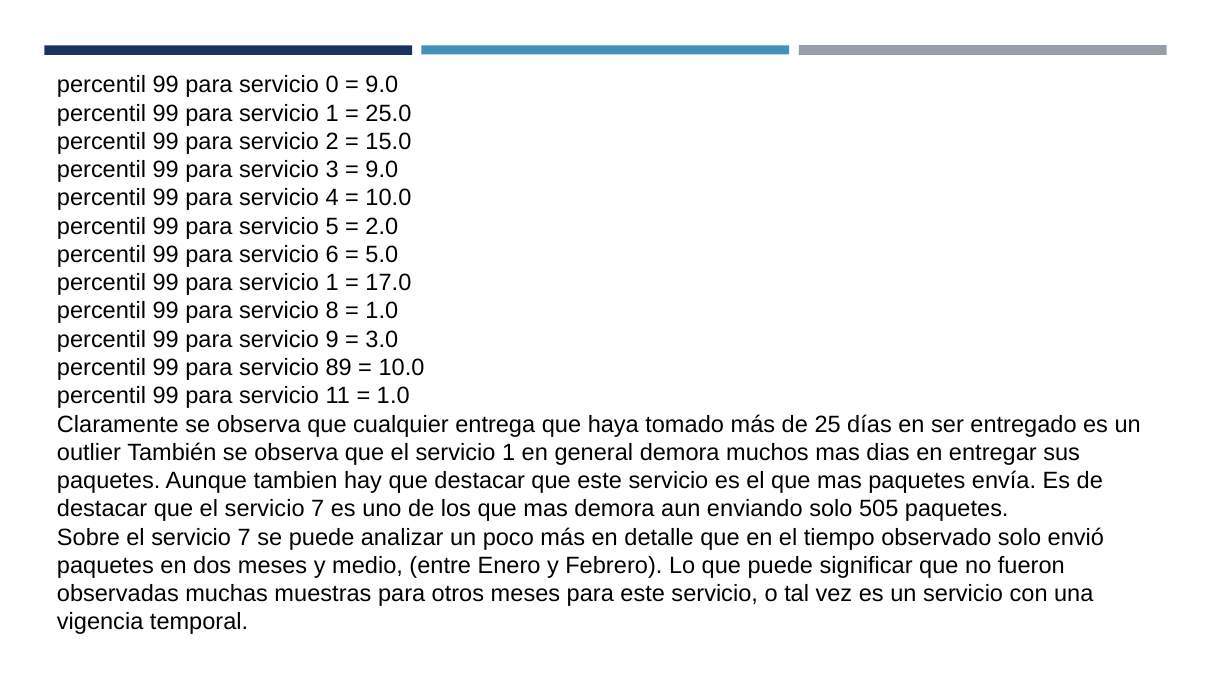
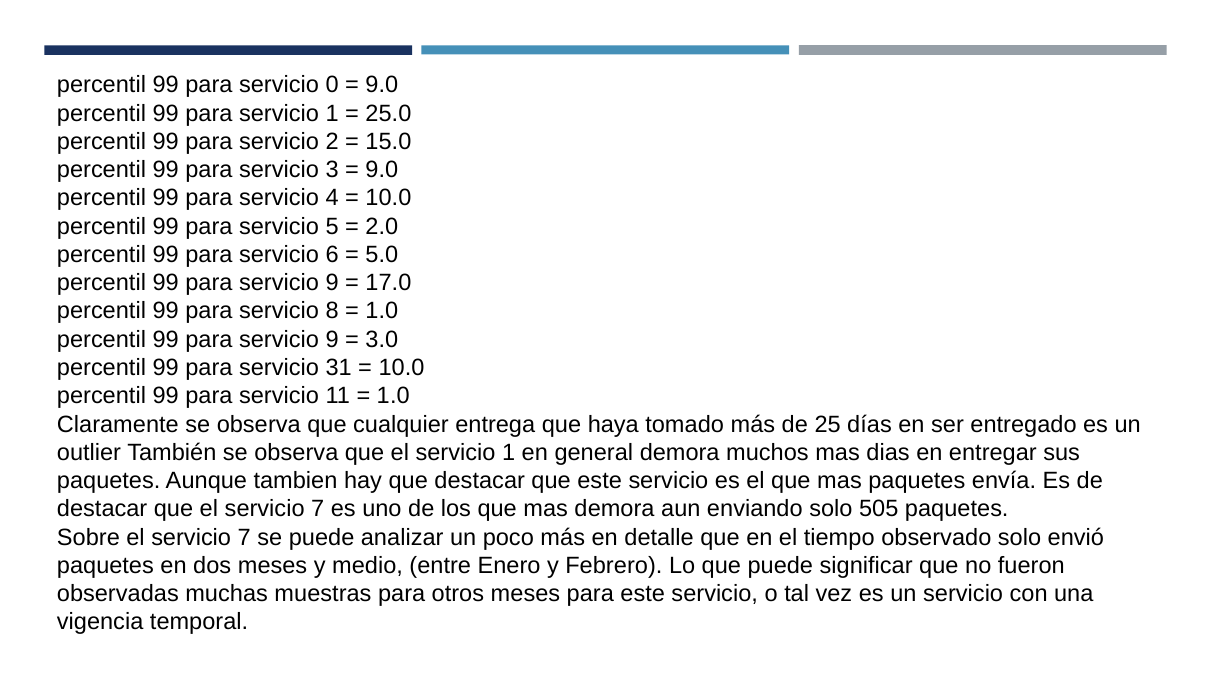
1: 1 -> 9 (332, 283)
89: 89 -> 31 (339, 368)
